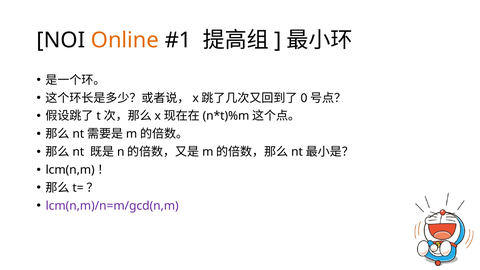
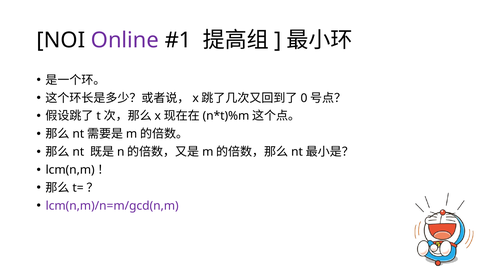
Online colour: orange -> purple (125, 40)
